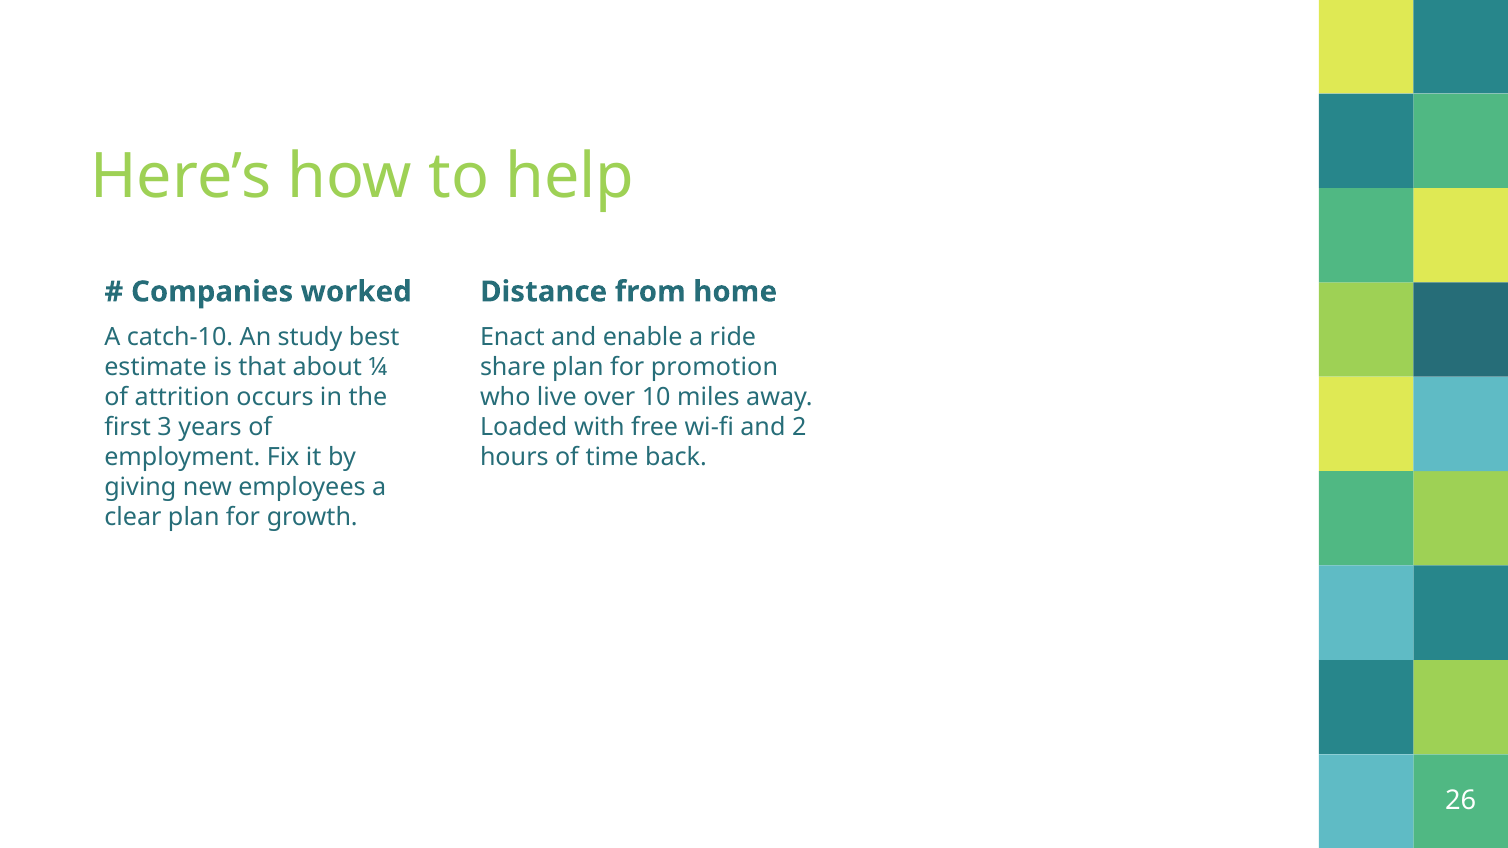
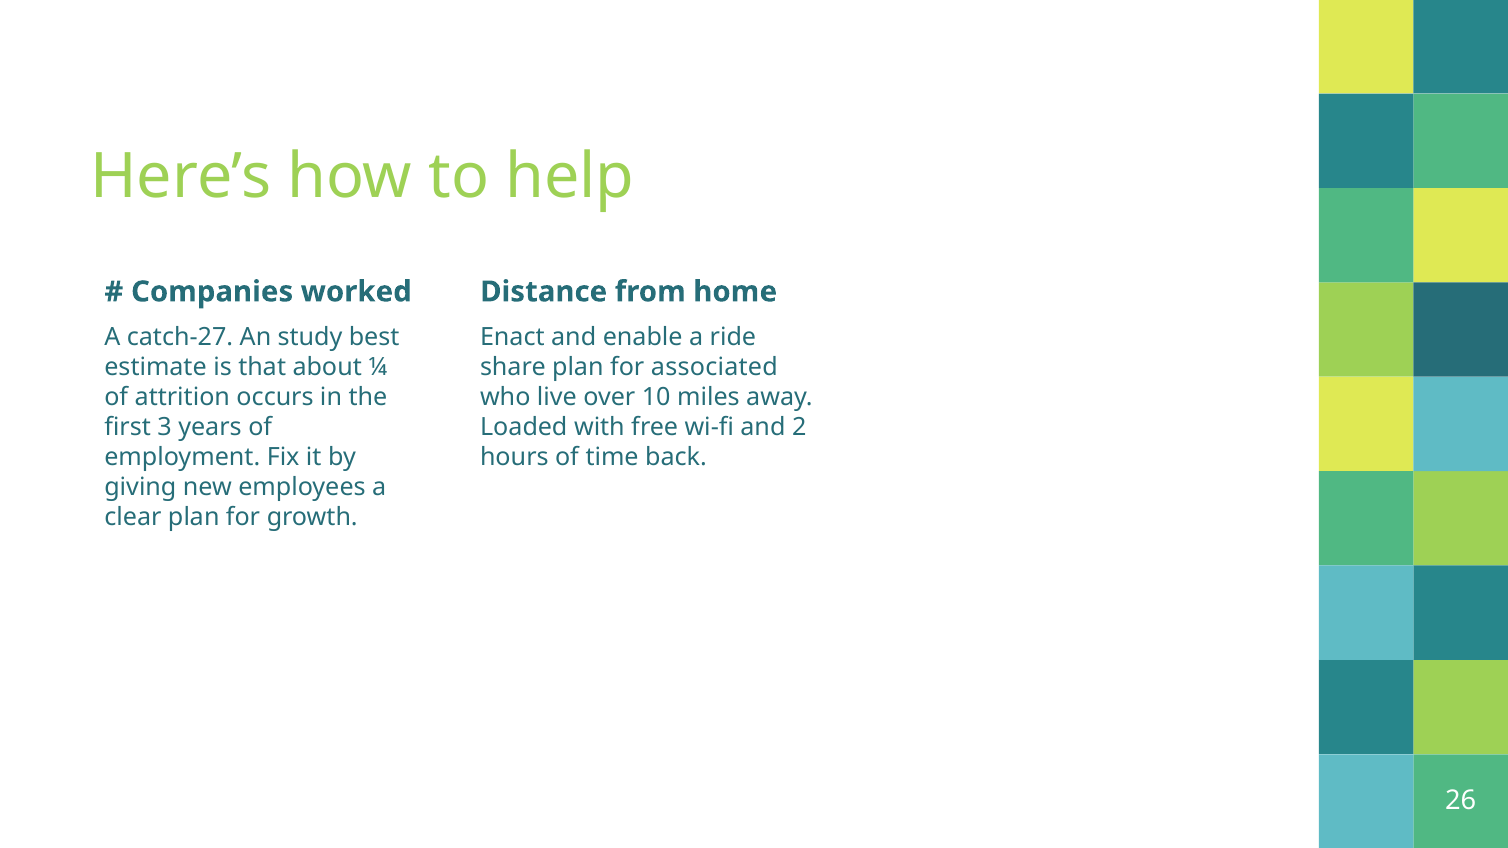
catch-10: catch-10 -> catch-27 (180, 337)
promotion: promotion -> associated (714, 367)
